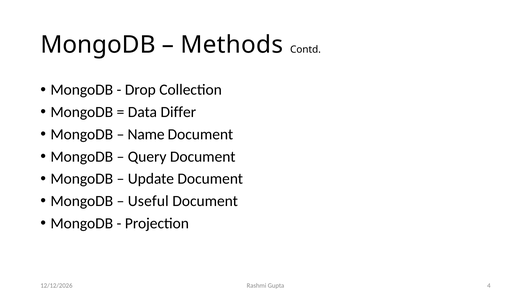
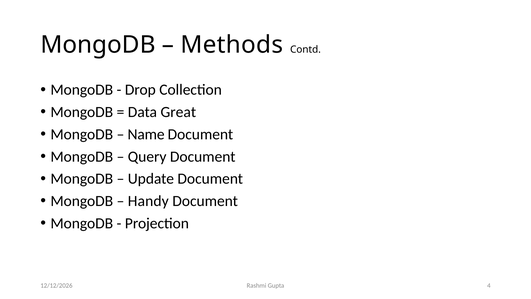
Differ: Differ -> Great (178, 112)
Useful: Useful -> Handy (148, 201)
